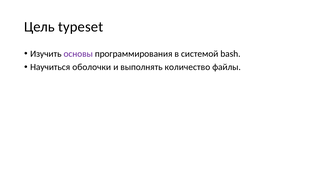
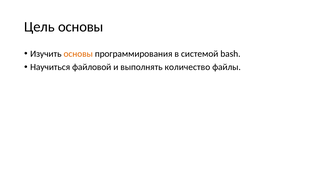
Цель typeset: typeset -> основы (81, 27)
основы colour: purple -> orange (78, 54)
оболочки: оболочки -> файловой (92, 67)
